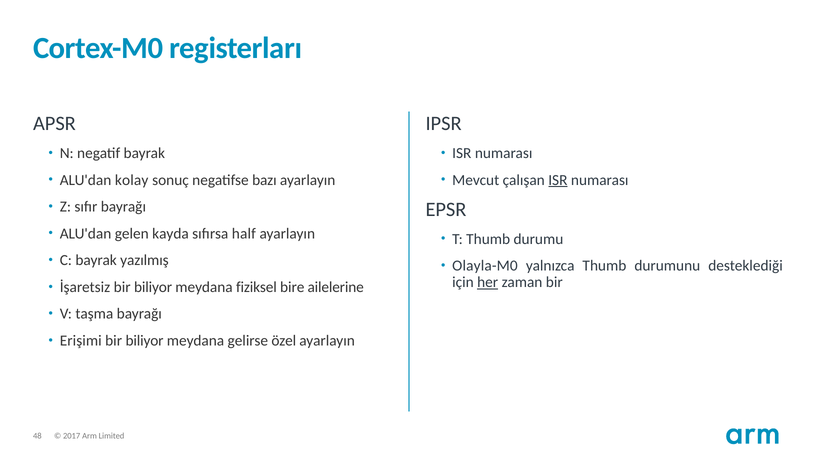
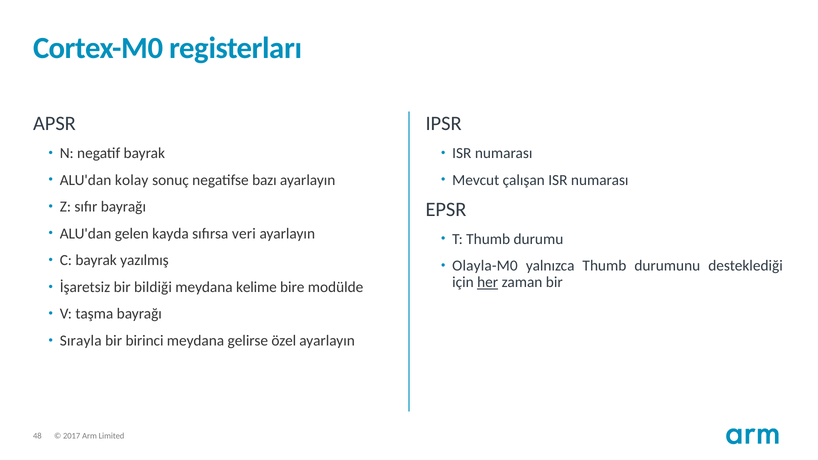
ISR underline: present -> none (558, 180)
half: half -> veri (244, 234)
İşaretsiz bir biliyor: biliyor -> bildiği (153, 287)
fiziksel: fiziksel -> kelime (256, 287)
ailelerine: ailelerine -> modülde (336, 287)
Erişimi: Erişimi -> Sırayla (81, 341)
biliyor: biliyor -> birinci (145, 341)
